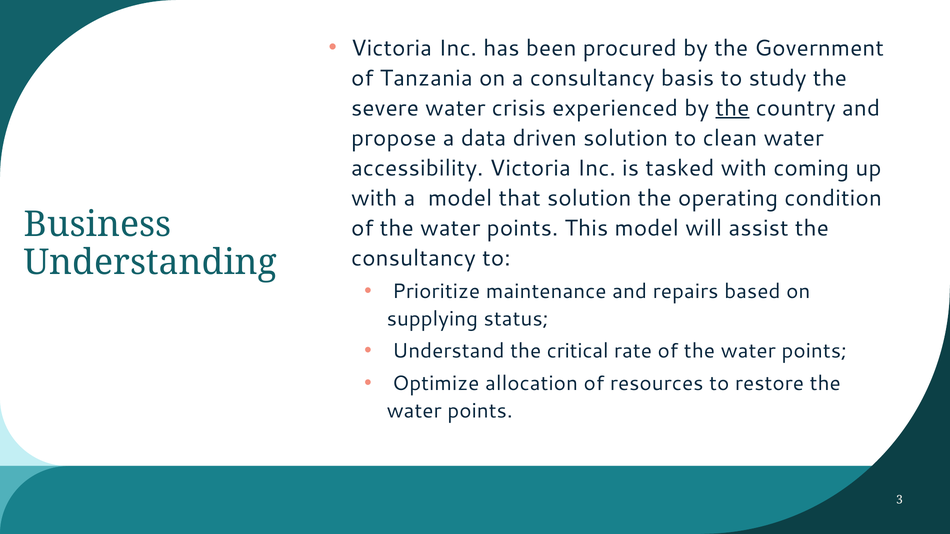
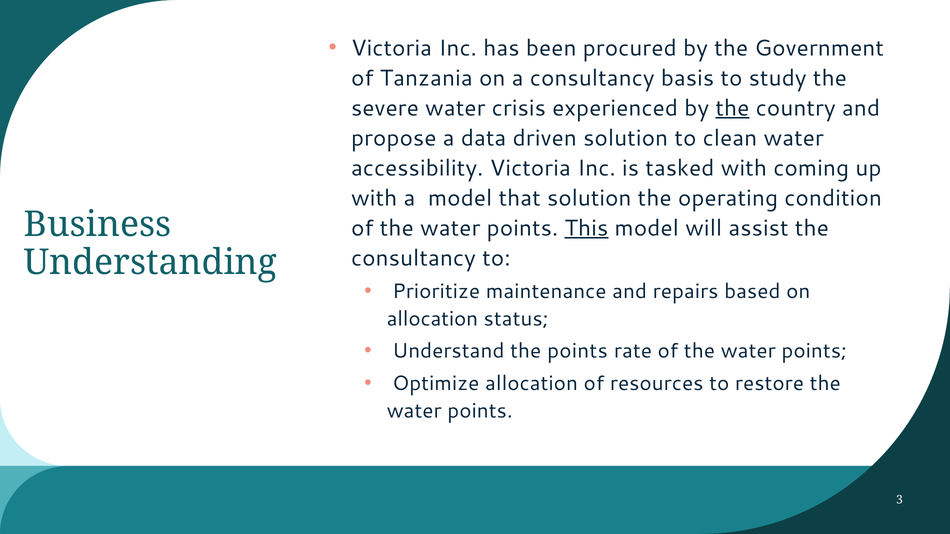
This underline: none -> present (586, 228)
supplying: supplying -> allocation (432, 319)
the critical: critical -> points (577, 351)
